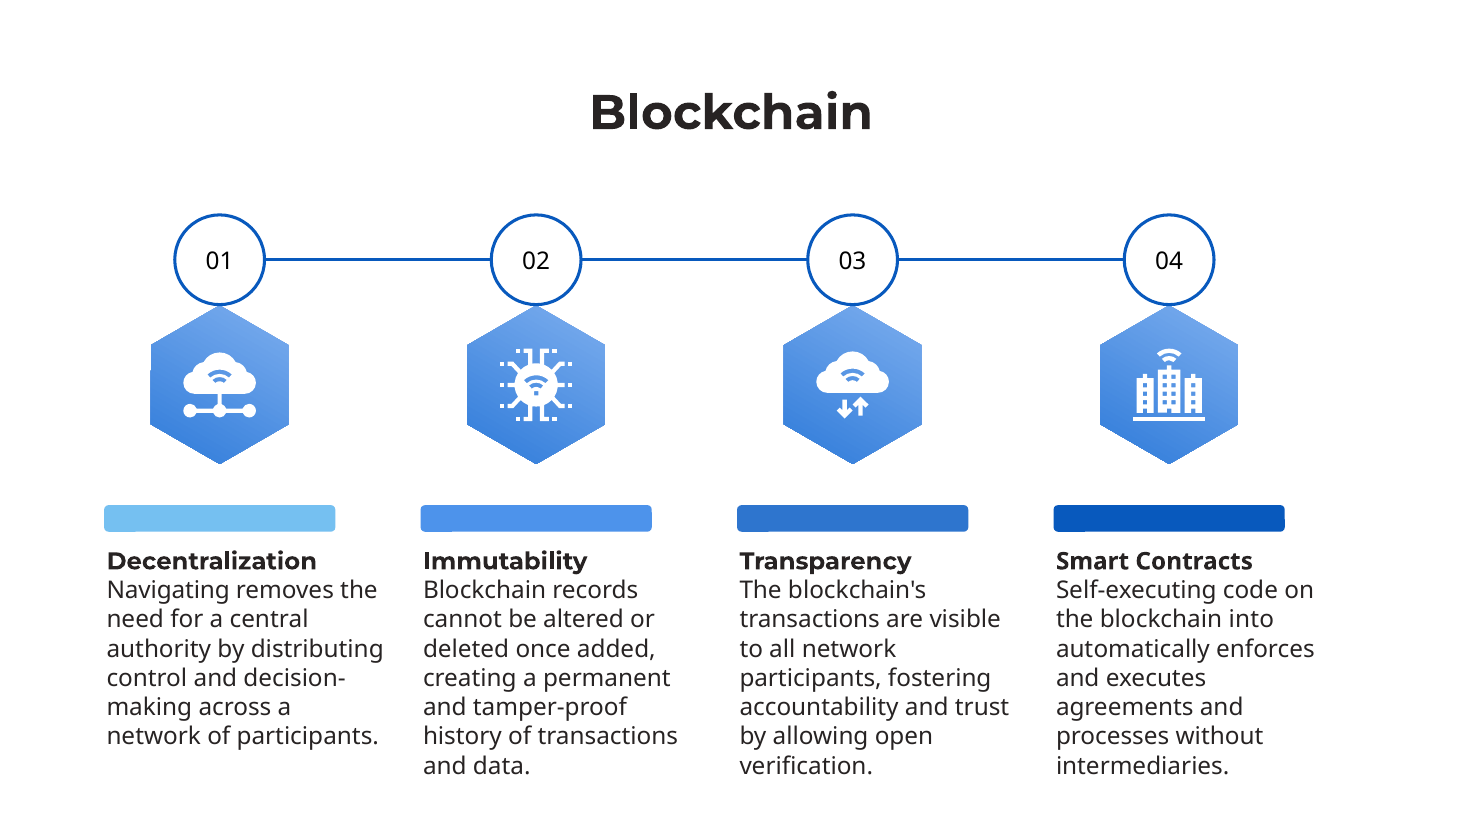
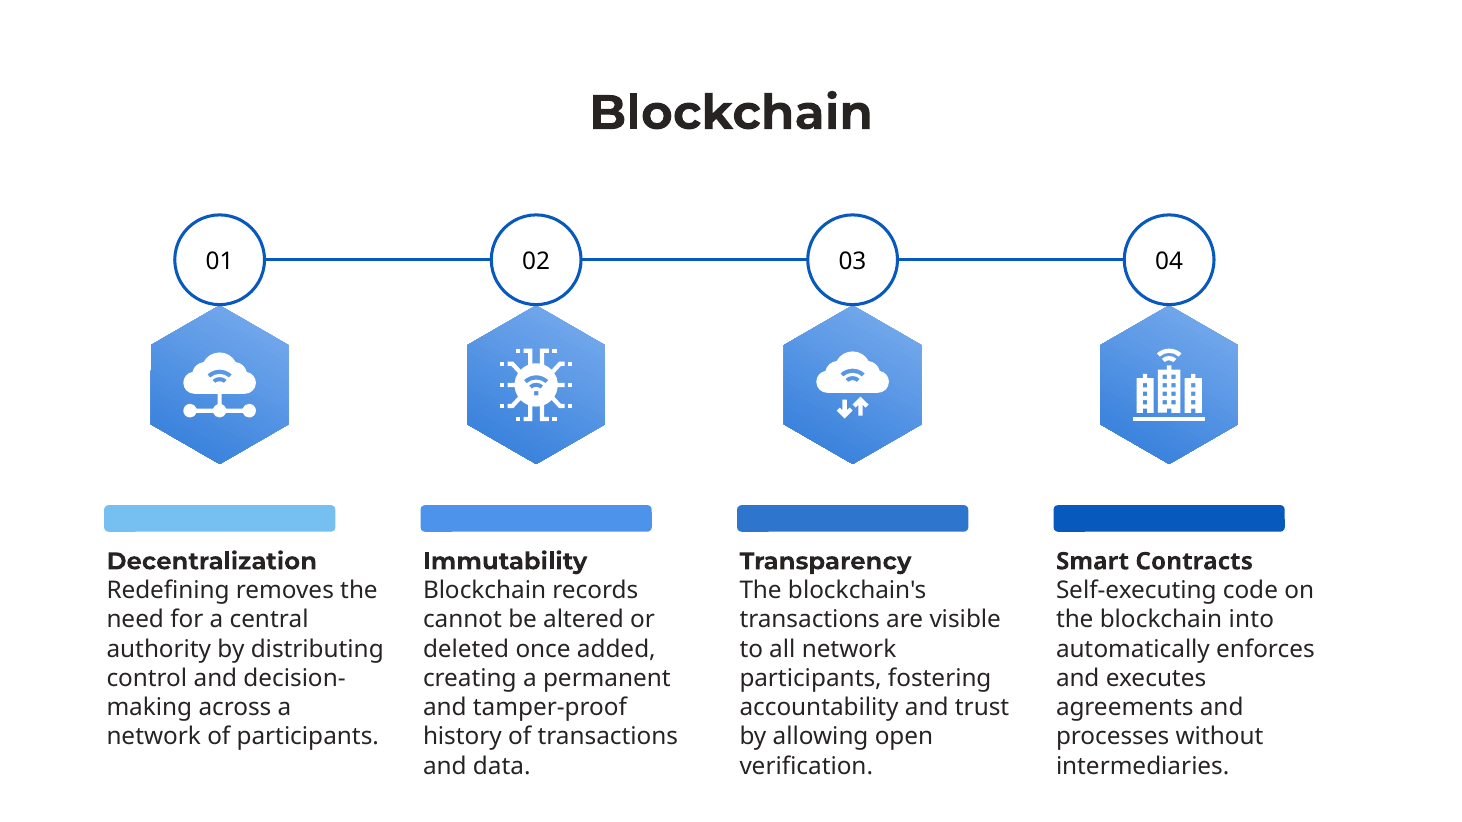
Navigating: Navigating -> Redefining (168, 591)
